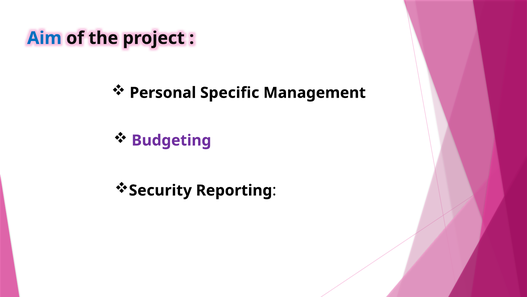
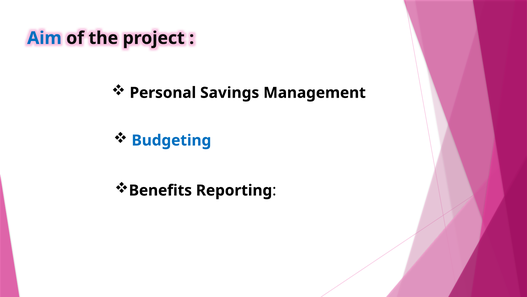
Specific: Specific -> Savings (230, 93)
Budgeting colour: purple -> blue (171, 140)
Security: Security -> Benefits (160, 190)
